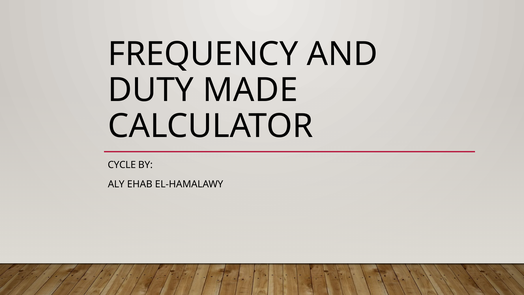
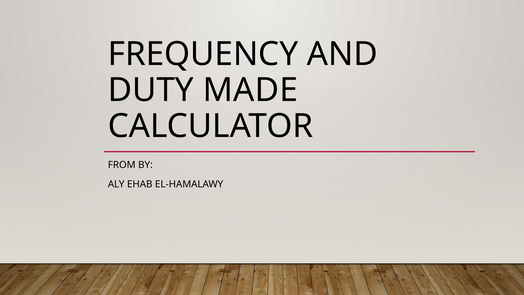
CYCLE: CYCLE -> FROM (122, 165)
